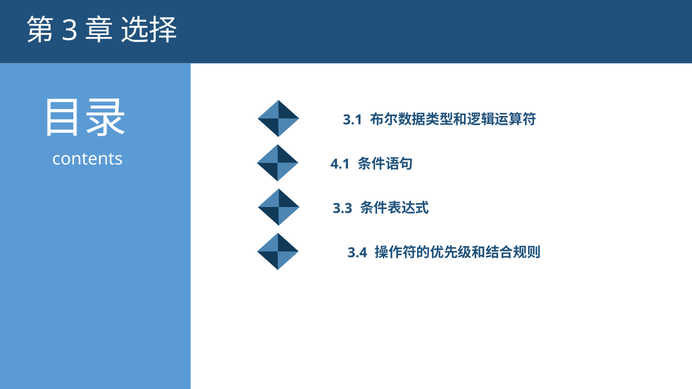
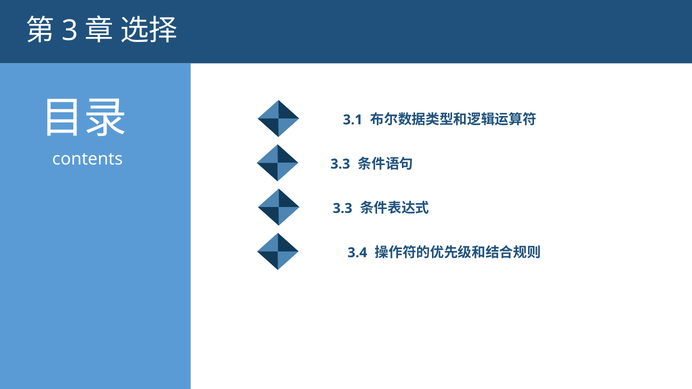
4.1: 4.1 -> 3.3 (340, 164)
